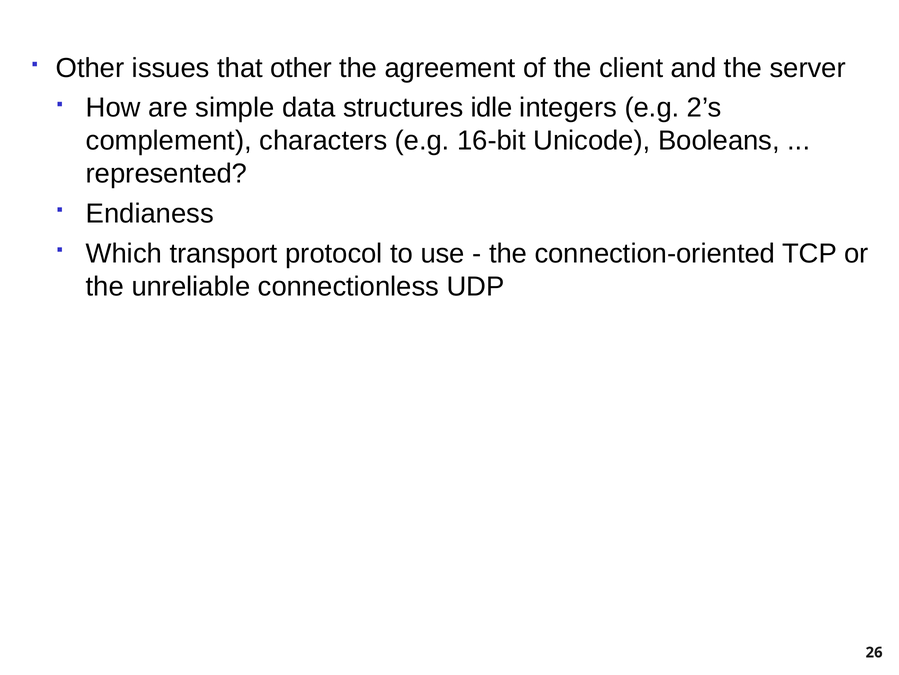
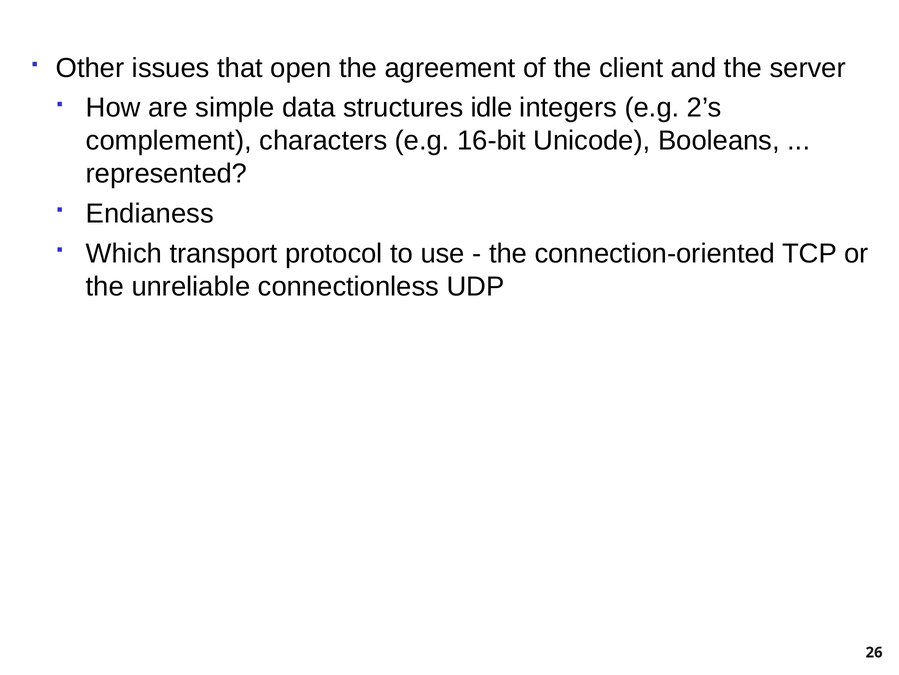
that other: other -> open (301, 68)
